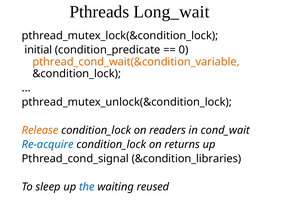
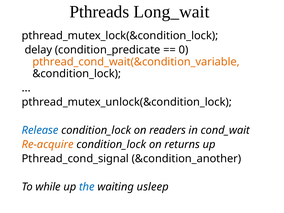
initial: initial -> delay (38, 50)
Release colour: orange -> blue (40, 130)
Re-acquire colour: blue -> orange (48, 144)
&condition_libraries: &condition_libraries -> &condition_another (186, 159)
sleep: sleep -> while (48, 187)
reused: reused -> usleep (153, 187)
